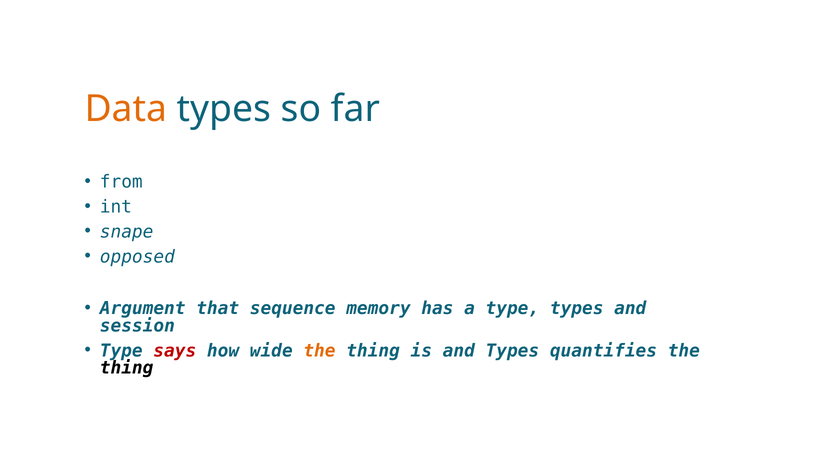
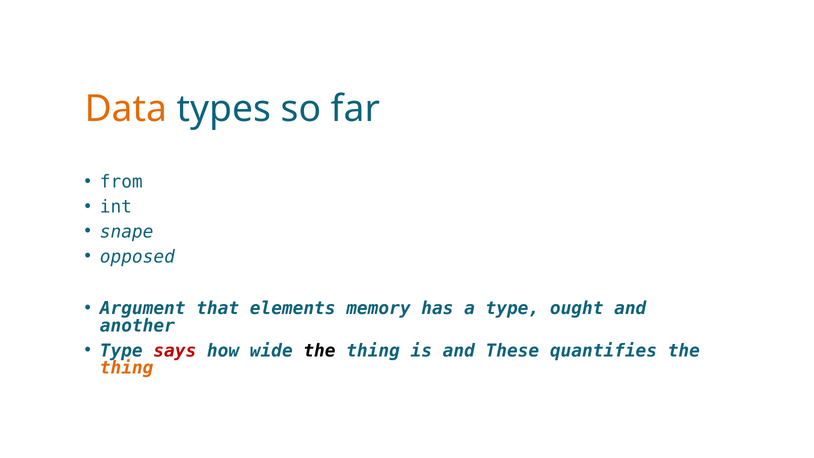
sequence: sequence -> elements (293, 308)
type types: types -> ought (577, 308)
session: session -> another (137, 326)
the colour: orange -> black (319, 351)
and Types: Types -> These (512, 351)
thing colour: black -> orange (127, 368)
